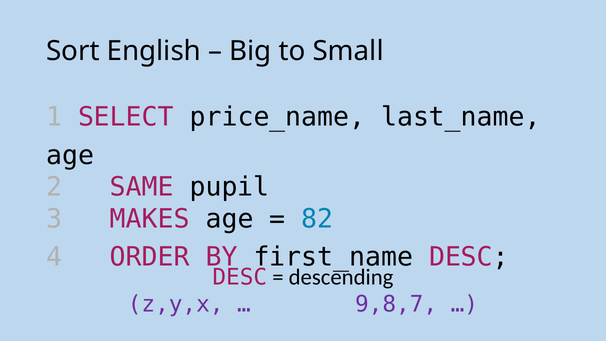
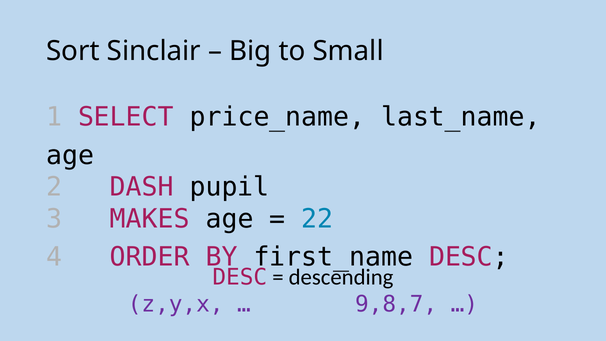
English: English -> Sinclair (154, 51)
SAME: SAME -> DASH (142, 187)
82: 82 -> 22 (317, 219)
